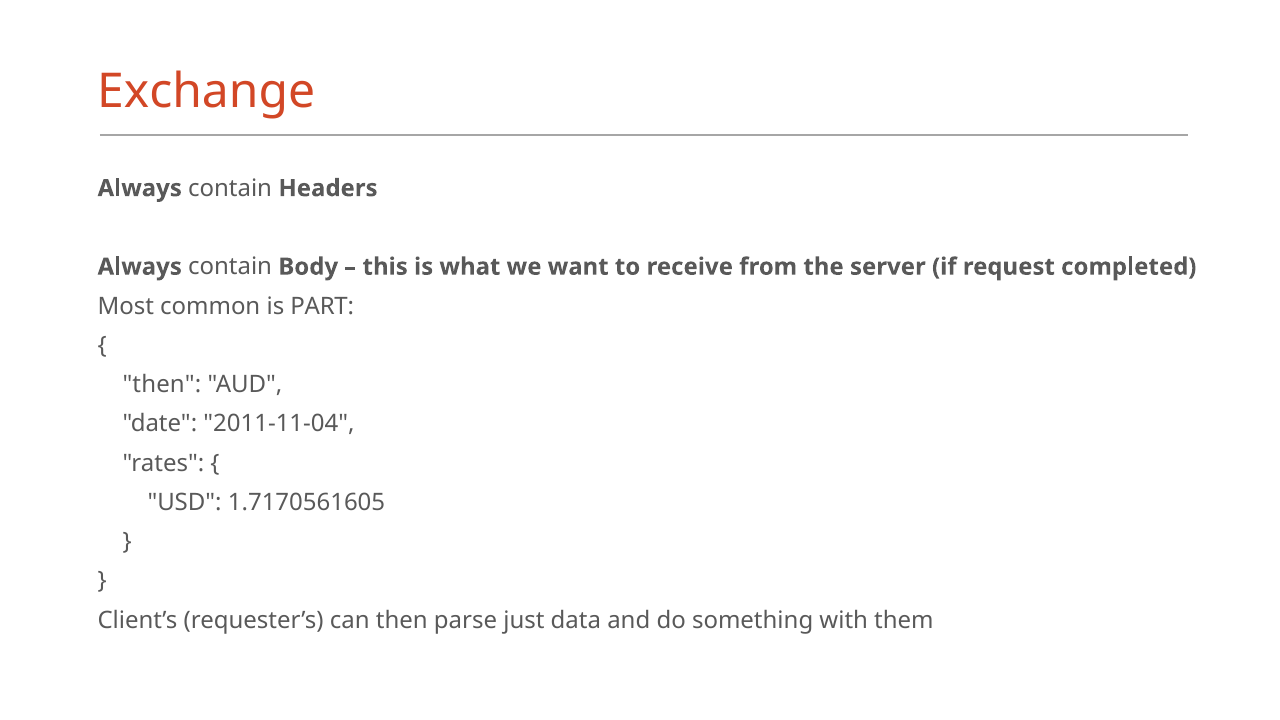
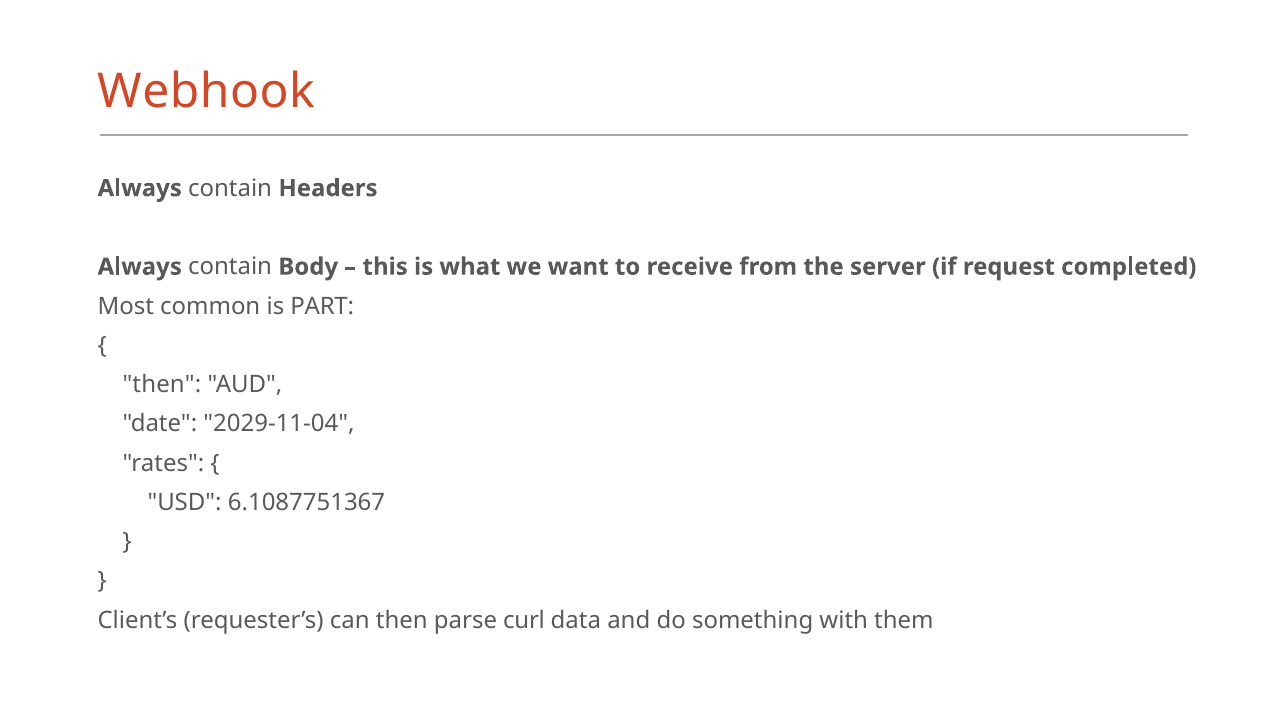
Exchange: Exchange -> Webhook (206, 91)
2011-11-04: 2011-11-04 -> 2029-11-04 (279, 424)
1.7170561605: 1.7170561605 -> 6.1087751367 (307, 502)
just: just -> curl (524, 620)
